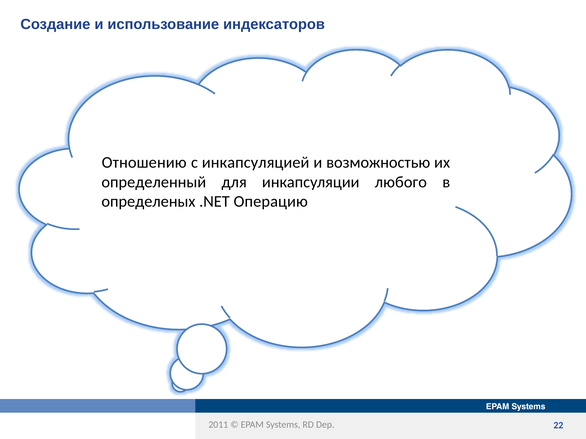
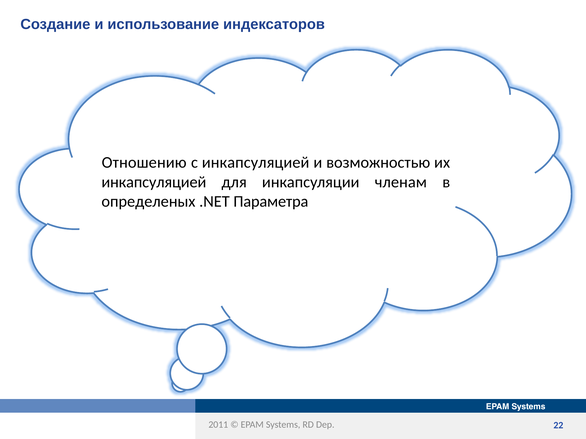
определенный: определенный -> инкапсуляцией (154, 182)
любого: любого -> членам (401, 182)
Операцию: Операцию -> Параметра (271, 202)
